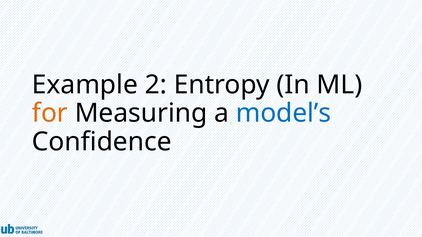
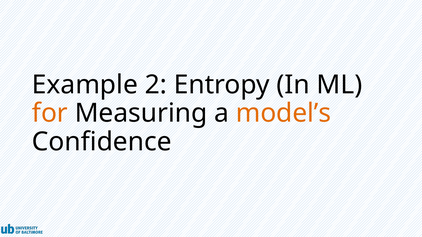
model’s colour: blue -> orange (283, 113)
